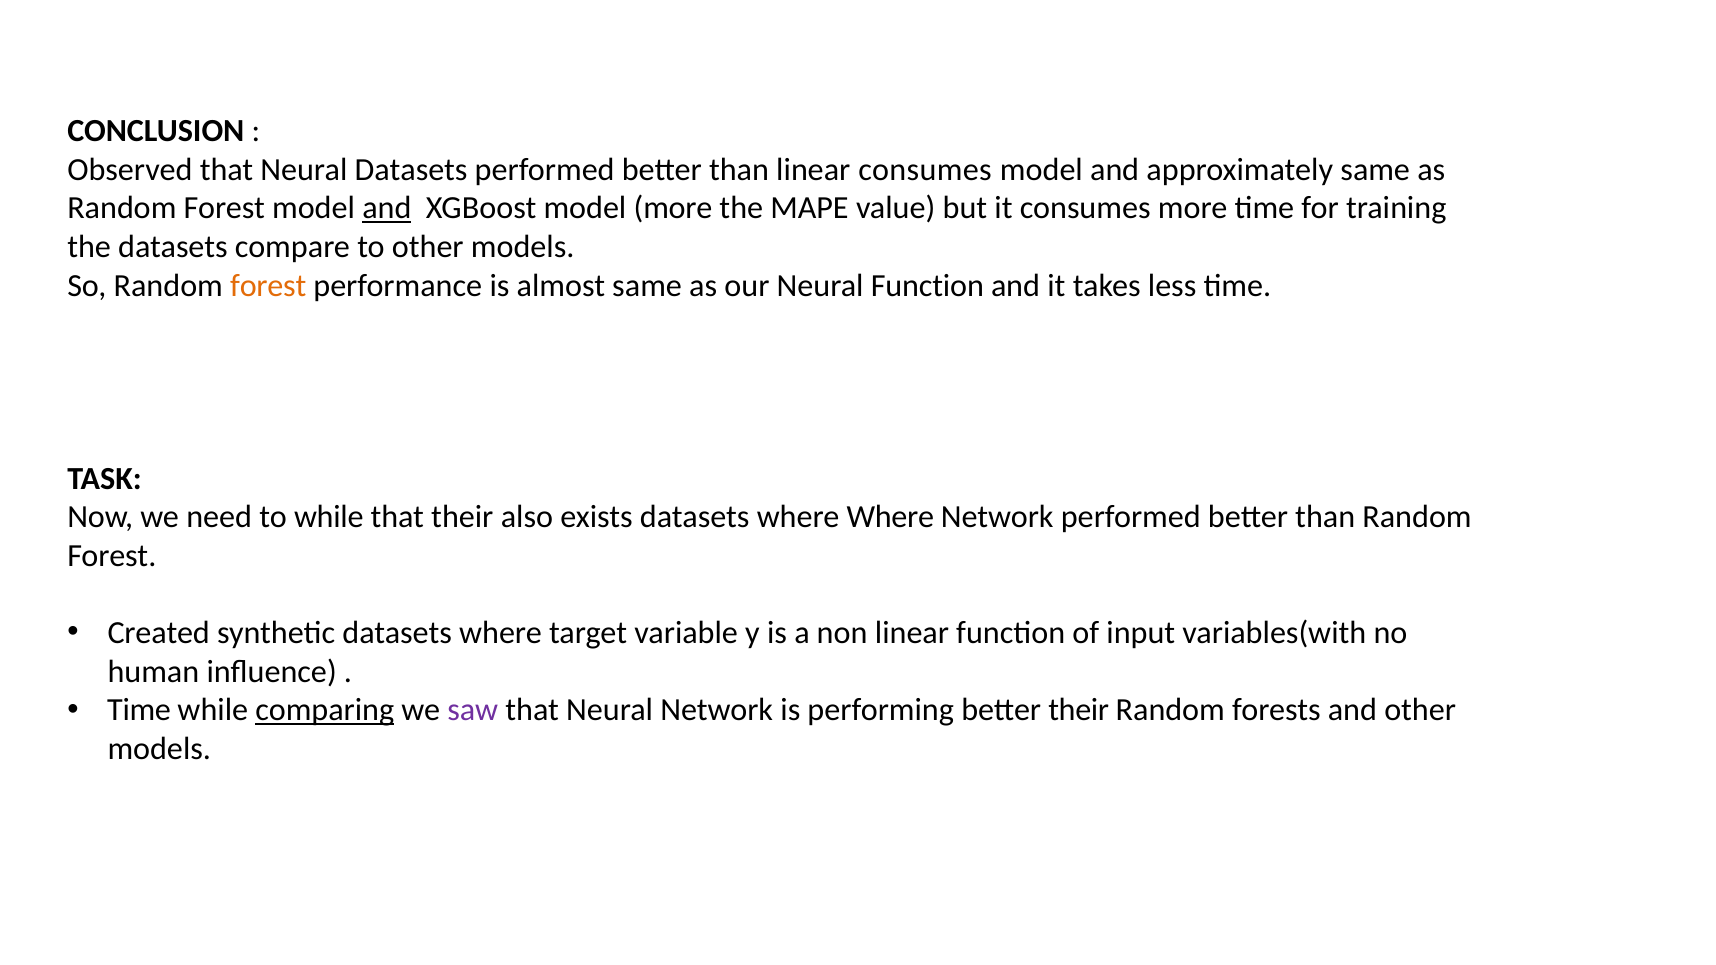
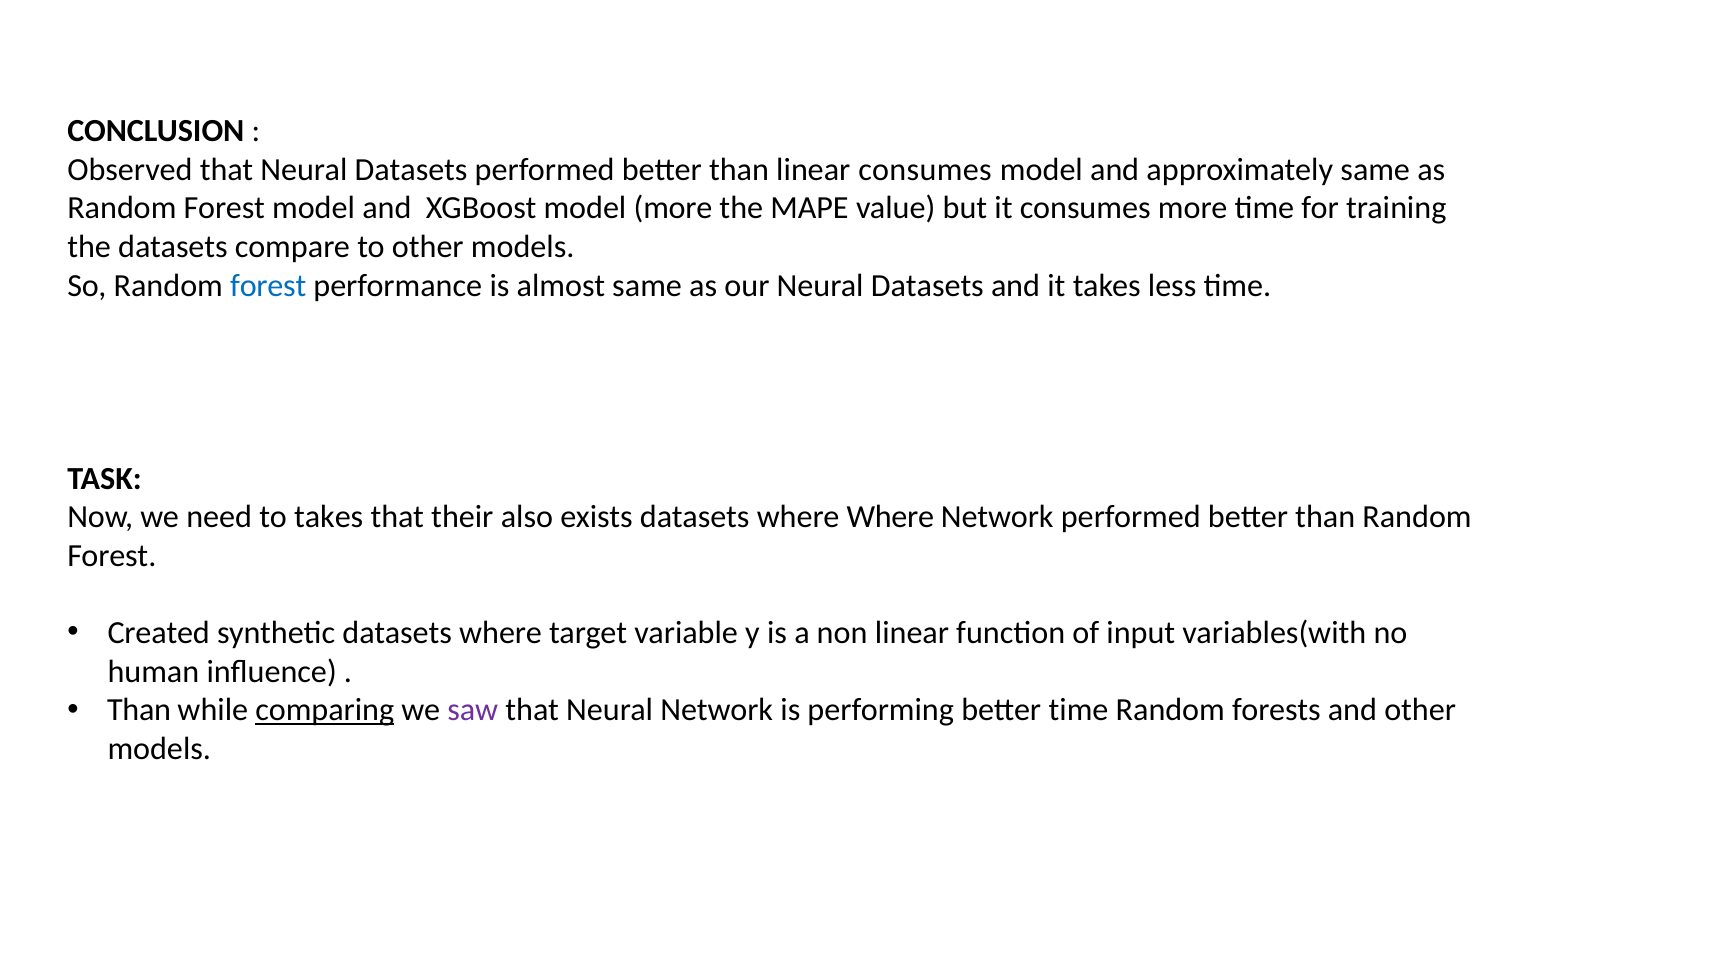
and underline: present -> none (387, 208)
forest colour: orange -> blue (268, 286)
our Neural Function: Function -> Datasets (927, 286)
to while: while -> takes (329, 517)
Time: Time -> Than (139, 710)
better their: their -> time (1079, 710)
